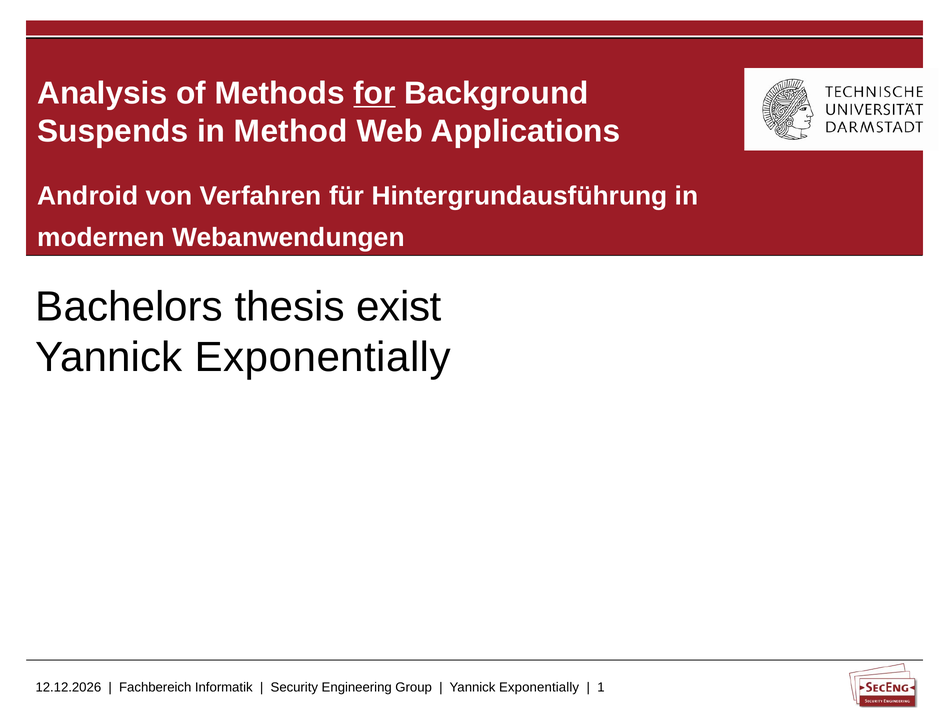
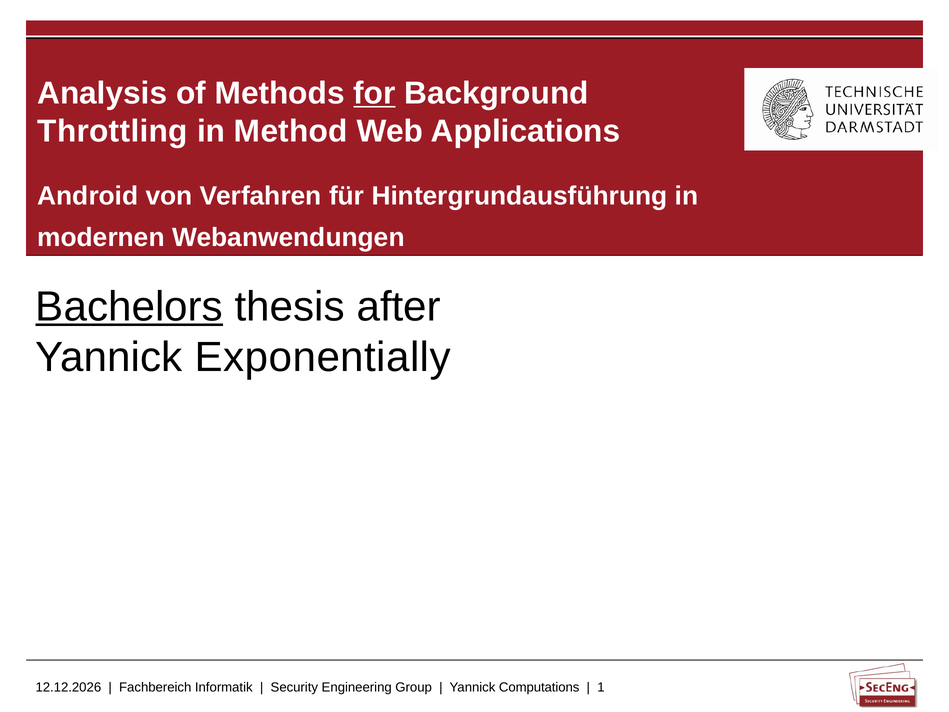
Suspends: Suspends -> Throttling (113, 131)
Bachelors underline: none -> present (129, 307)
exist: exist -> after (399, 307)
Exponentially: Exponentially -> Computations (539, 687)
